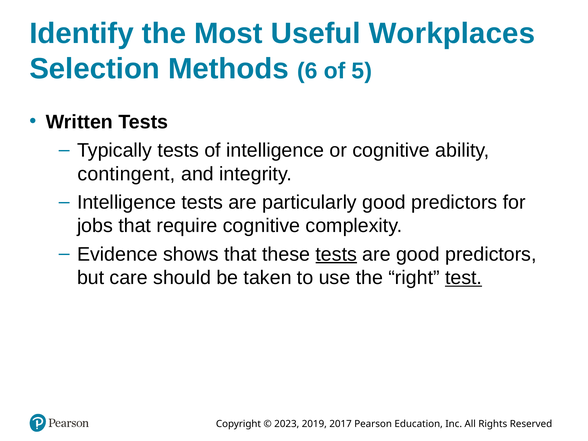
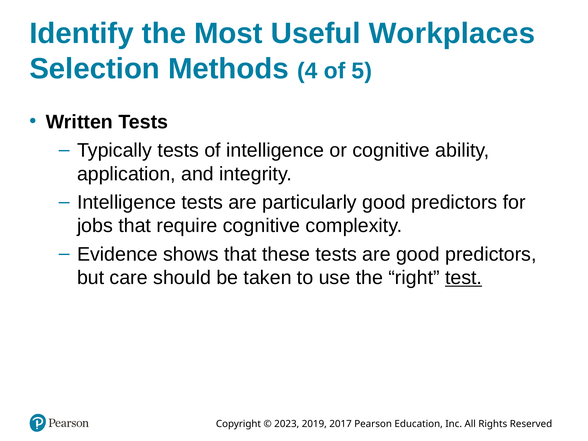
6: 6 -> 4 (307, 71)
contingent: contingent -> application (126, 174)
tests underline: present -> none (336, 254)
